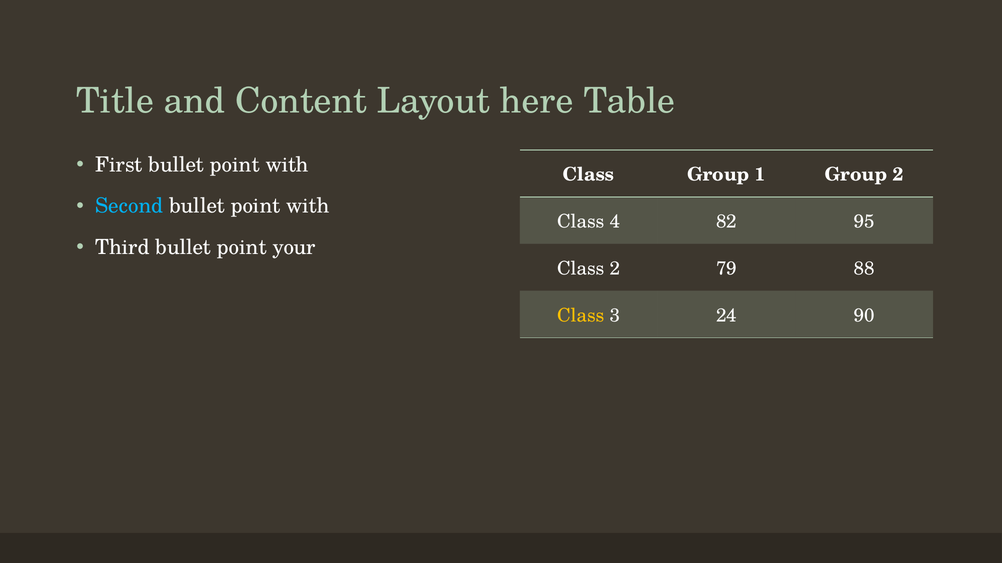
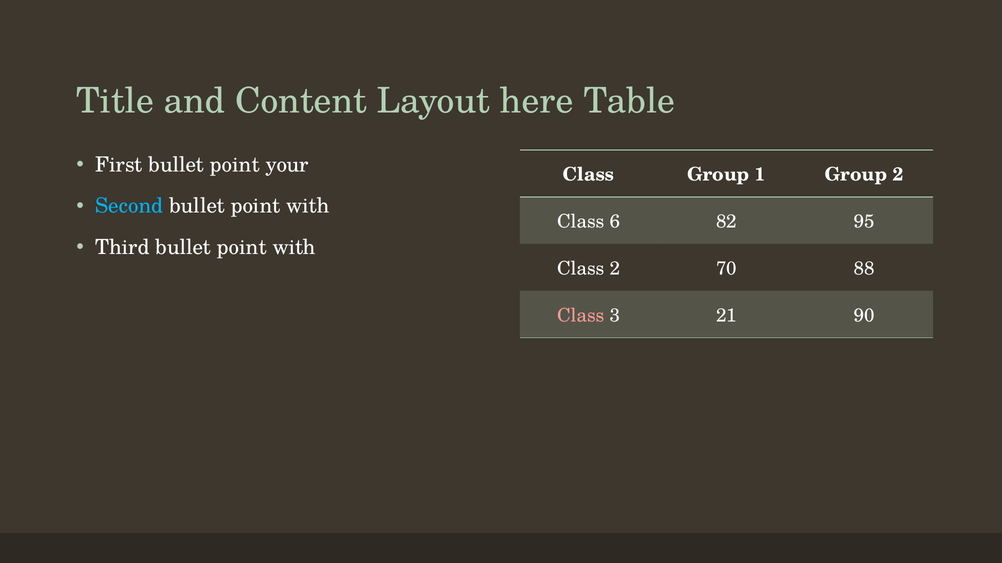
First bullet point with: with -> your (287, 165)
4: 4 -> 6 (615, 222)
Third bullet point your: your -> with (294, 248)
79: 79 -> 70 (726, 269)
Class colour: yellow -> pink (581, 316)
24: 24 -> 21 (726, 316)
